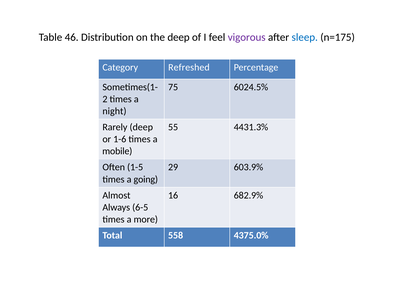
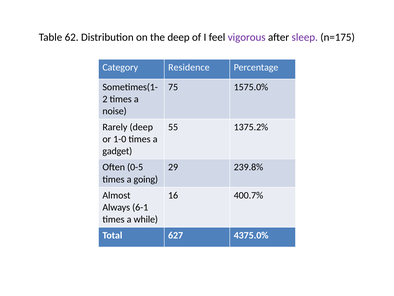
46: 46 -> 62 (72, 37)
sleep colour: blue -> purple (305, 37)
Refreshed: Refreshed -> Residence (189, 67)
6024.5%: 6024.5% -> 1575.0% (251, 87)
night: night -> noise (115, 111)
4431.3%: 4431.3% -> 1375.2% (251, 127)
1-6: 1-6 -> 1-0 (120, 139)
mobile: mobile -> gadget (117, 151)
1-5: 1-5 -> 0-5 (135, 167)
603.9%: 603.9% -> 239.8% (248, 167)
682.9%: 682.9% -> 400.7% (248, 195)
6-5: 6-5 -> 6-1 (140, 207)
more: more -> while (146, 219)
558: 558 -> 627 (176, 235)
